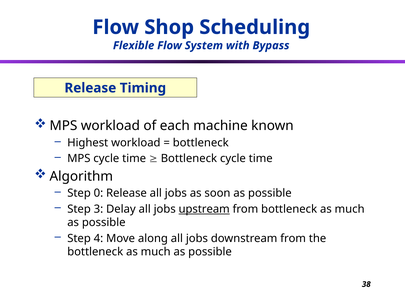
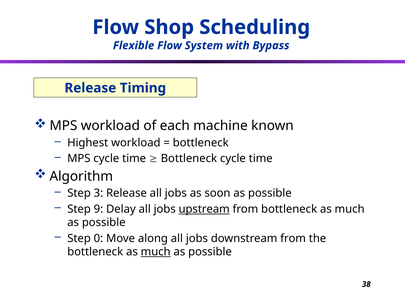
0: 0 -> 3 (98, 193)
3: 3 -> 9 (98, 209)
4: 4 -> 0 (98, 238)
much underline: none -> present (156, 252)
